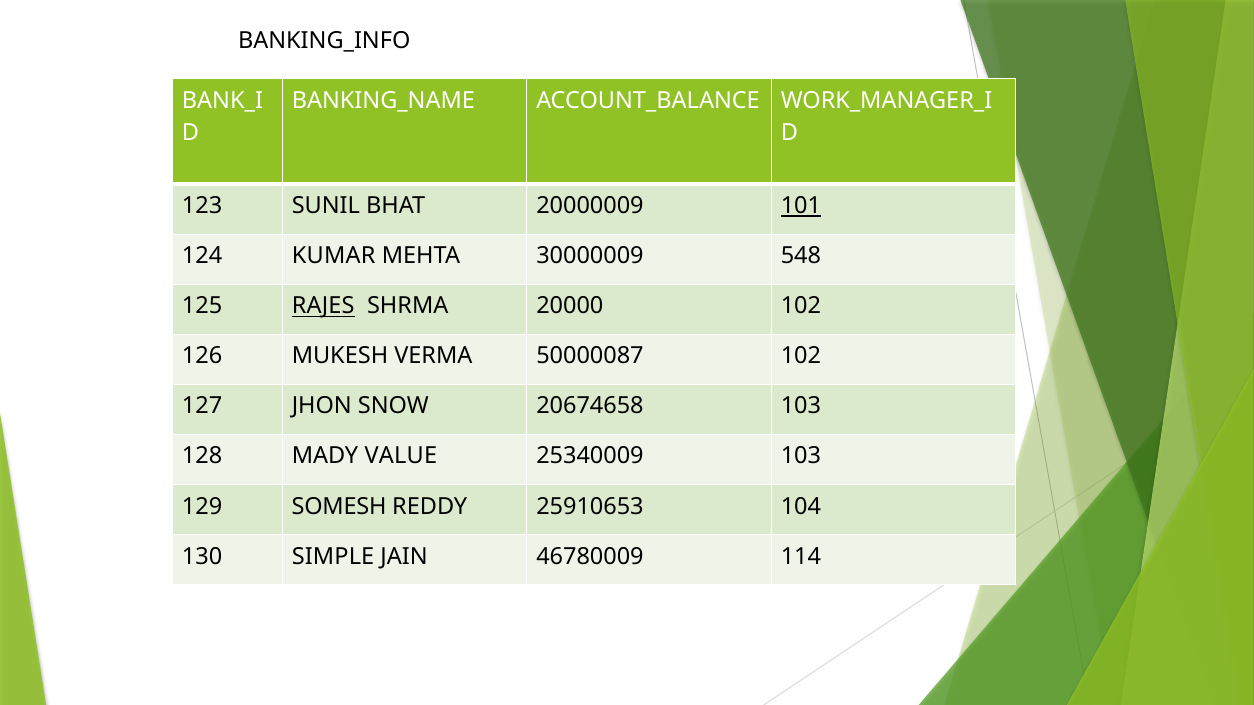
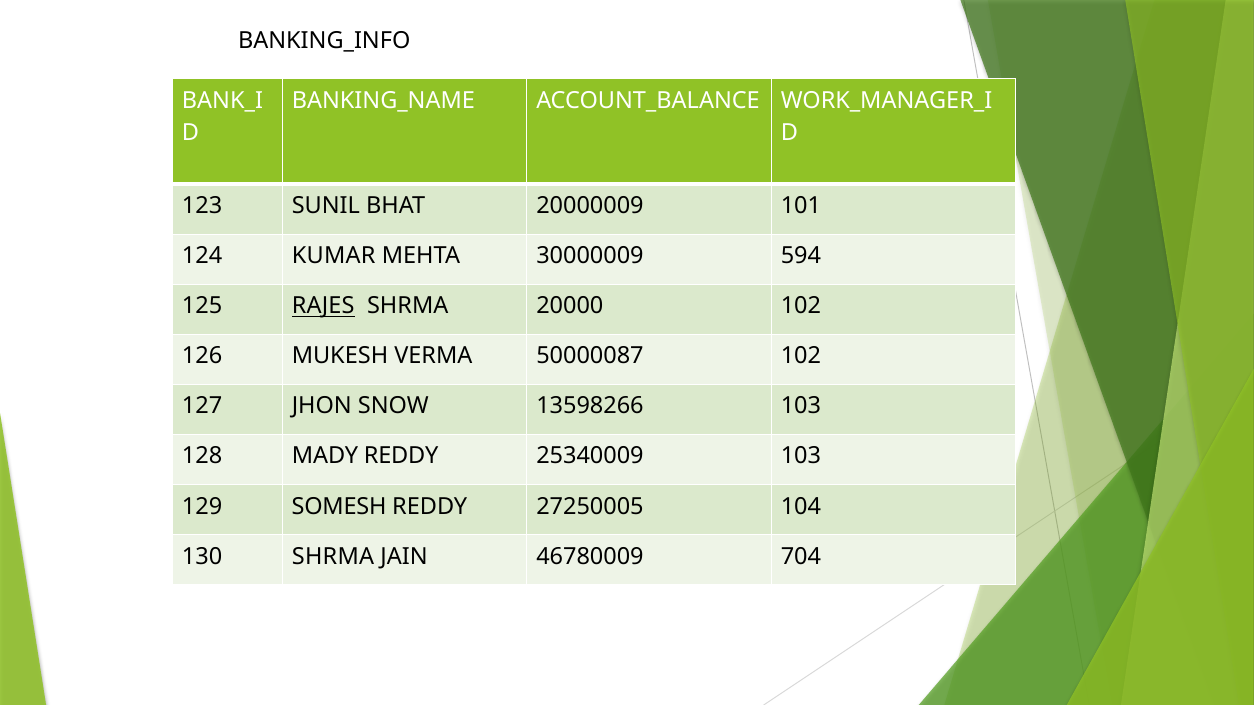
101 underline: present -> none (801, 206)
548: 548 -> 594 (801, 256)
20674658: 20674658 -> 13598266 (590, 406)
MADY VALUE: VALUE -> REDDY (401, 456)
25910653: 25910653 -> 27250005 (590, 507)
130 SIMPLE: SIMPLE -> SHRMA (333, 557)
114: 114 -> 704 (801, 557)
